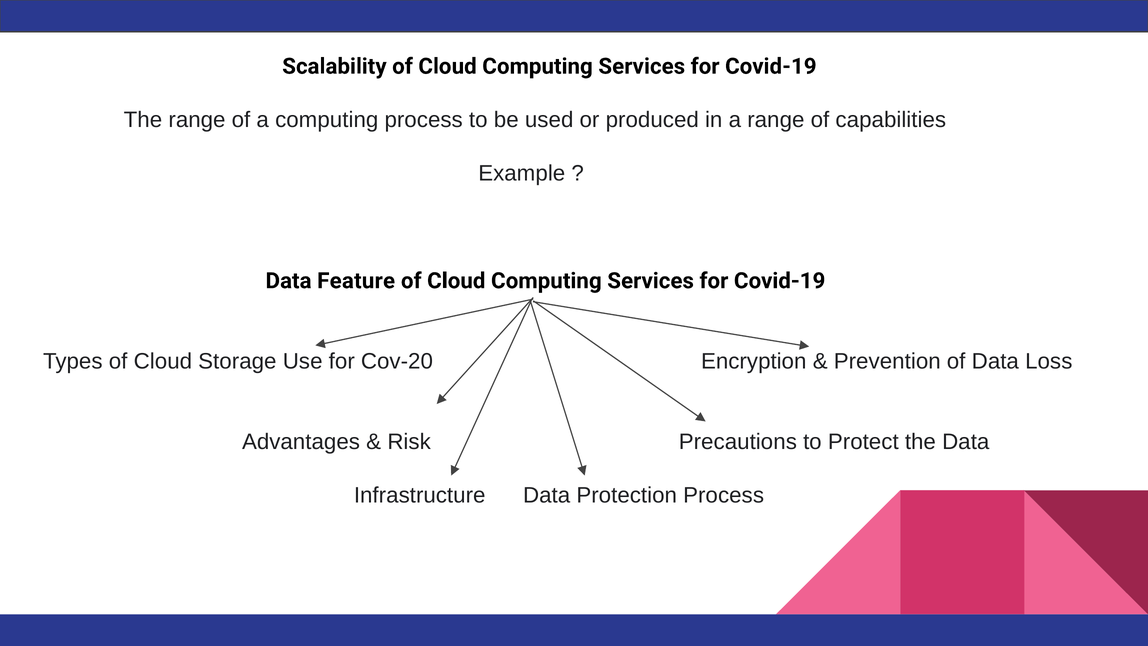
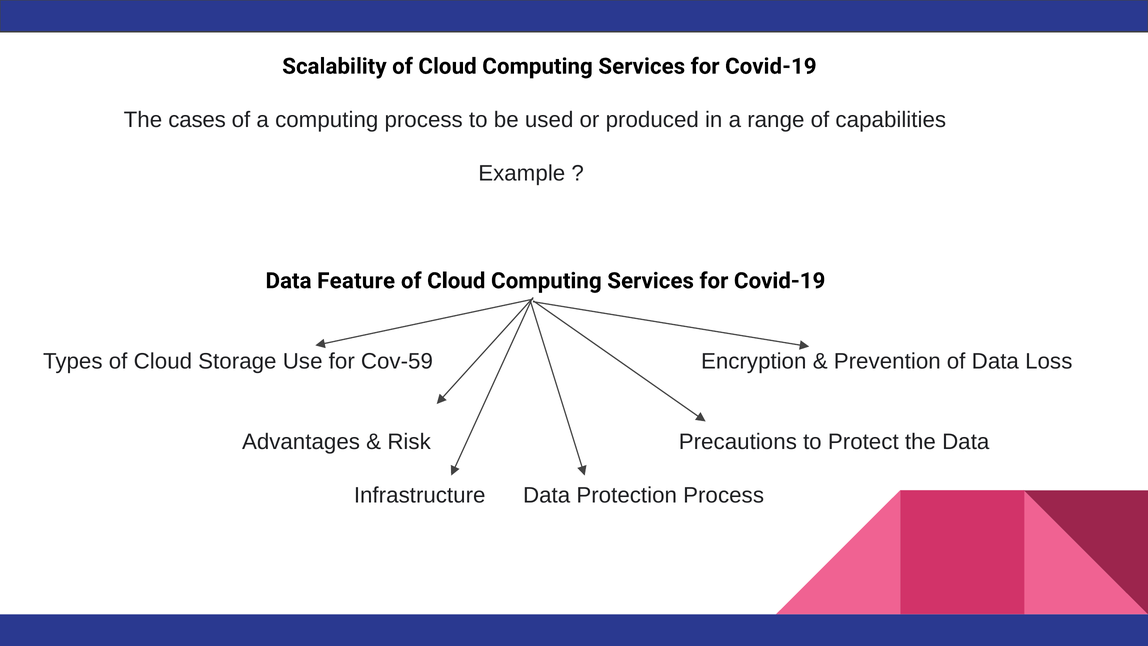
The range: range -> cases (197, 120)
Cov-20: Cov-20 -> Cov-59 (397, 361)
